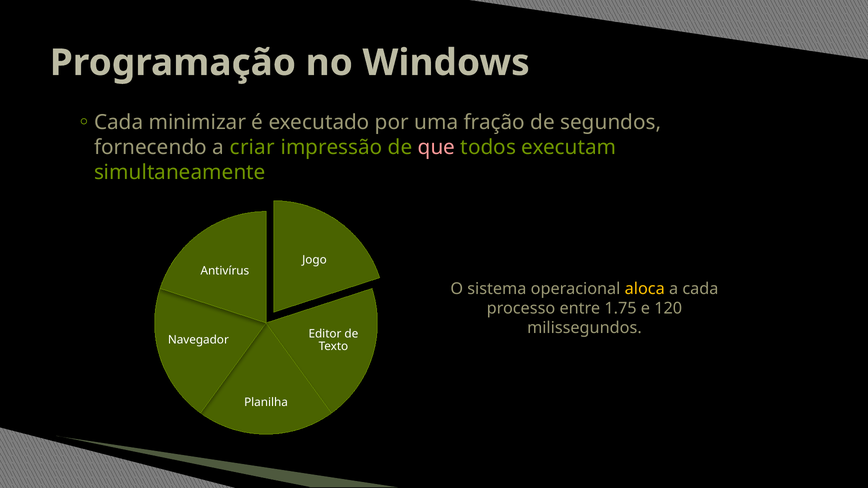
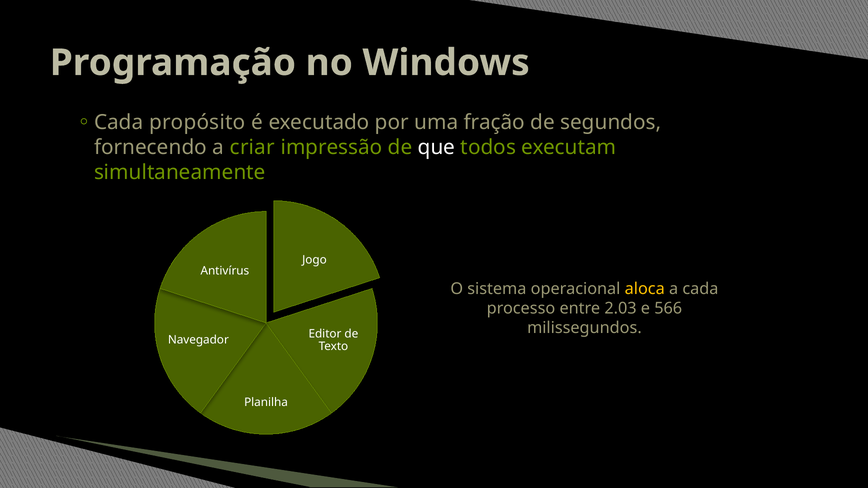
minimizar: minimizar -> propósito (197, 123)
que colour: pink -> white (436, 148)
1.75: 1.75 -> 2.03 (621, 308)
120: 120 -> 566 (668, 308)
